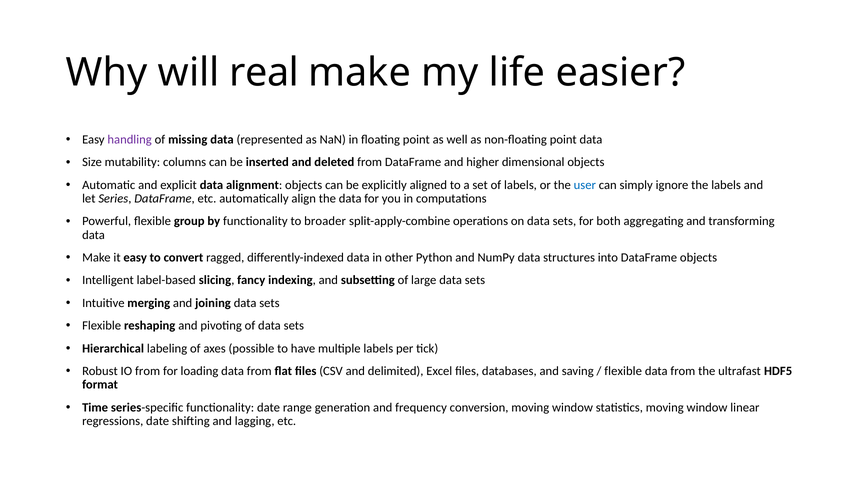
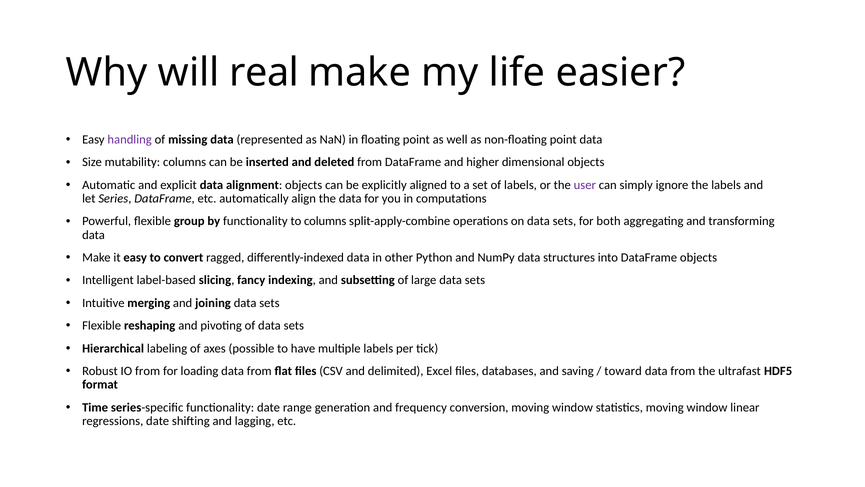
user colour: blue -> purple (585, 185)
to broader: broader -> columns (325, 221)
flexible: flexible -> toward (623, 371)
